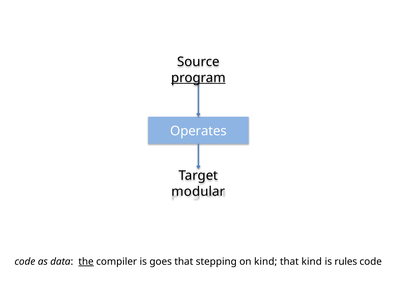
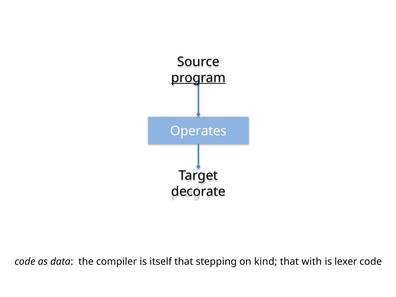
modular: modular -> decorate (198, 191)
the underline: present -> none (86, 262)
goes: goes -> itself (161, 262)
that kind: kind -> with (312, 262)
rules: rules -> lexer (346, 262)
